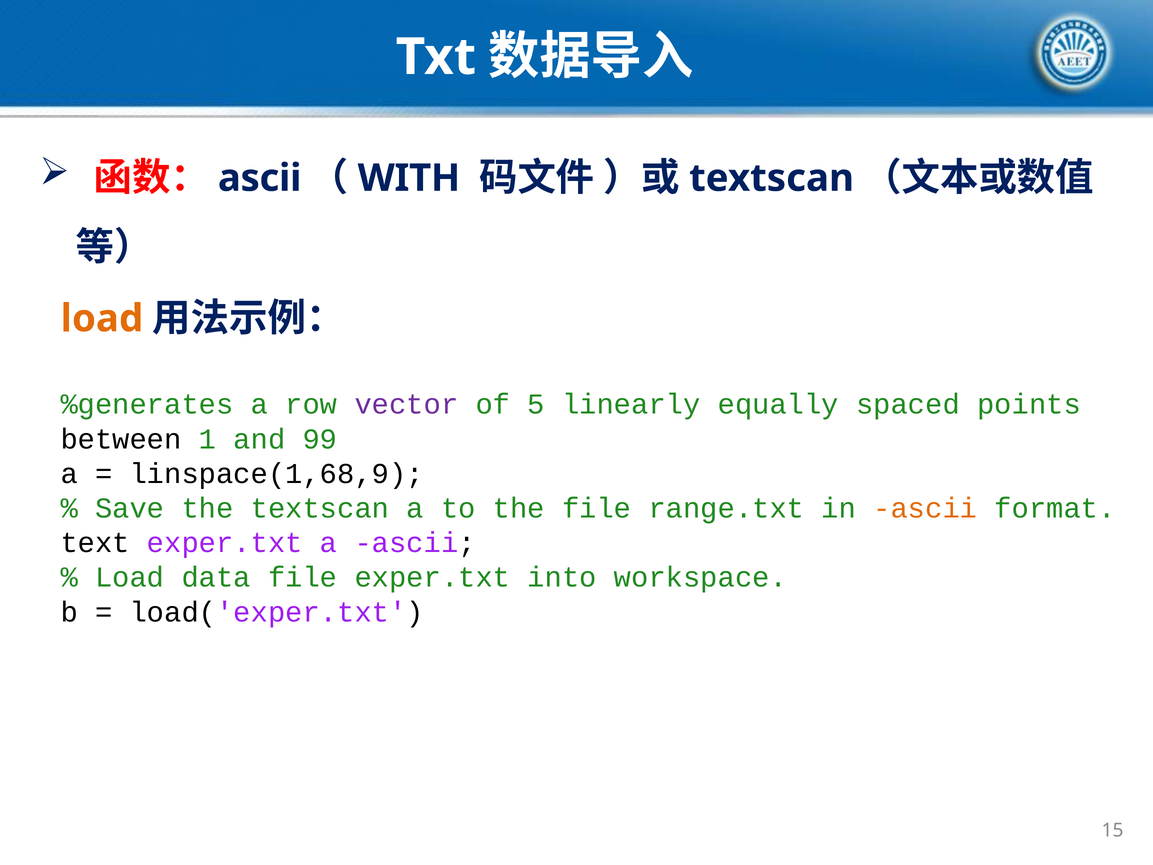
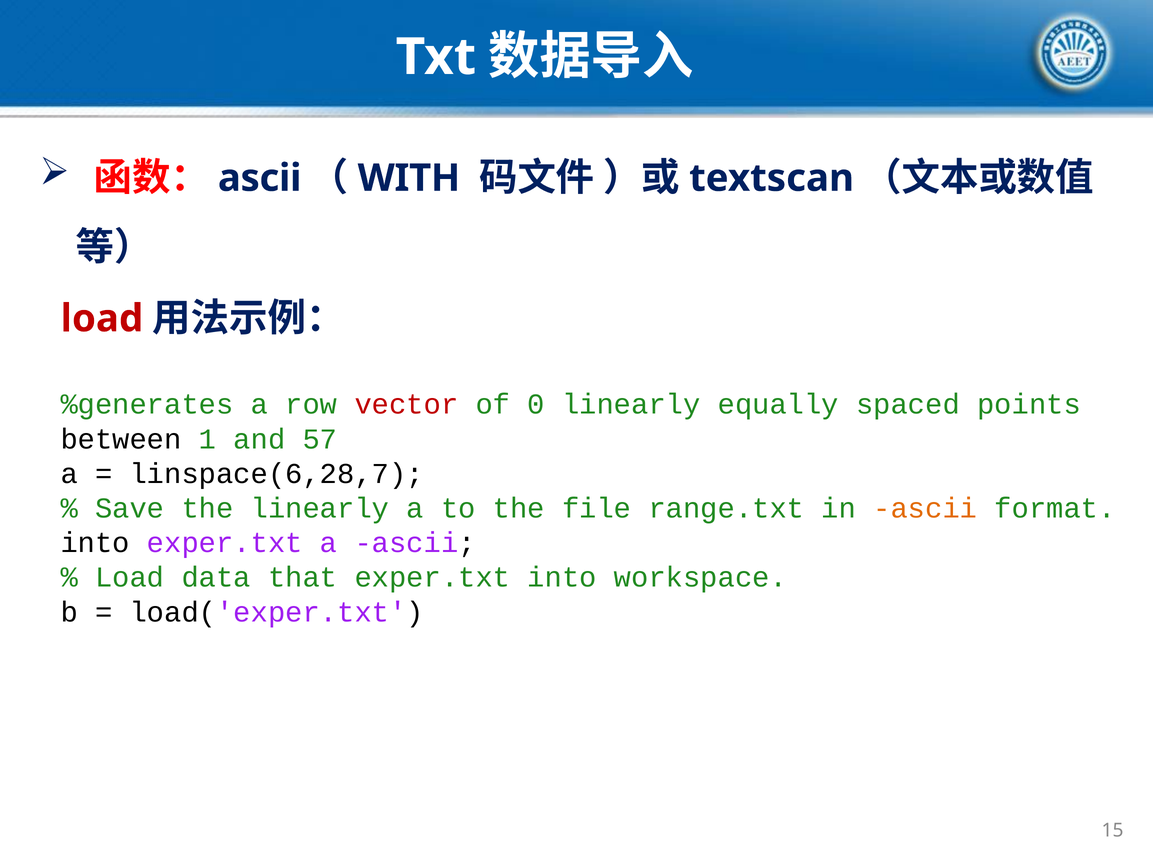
load colour: orange -> red (102, 319)
vector colour: purple -> red (406, 404)
5: 5 -> 0 (536, 404)
99: 99 -> 57 (320, 439)
linspace(1,68,9: linspace(1,68,9 -> linspace(6,28,7 (277, 473)
the textscan: textscan -> linearly (320, 508)
text: text -> into (95, 543)
data file: file -> that (303, 577)
